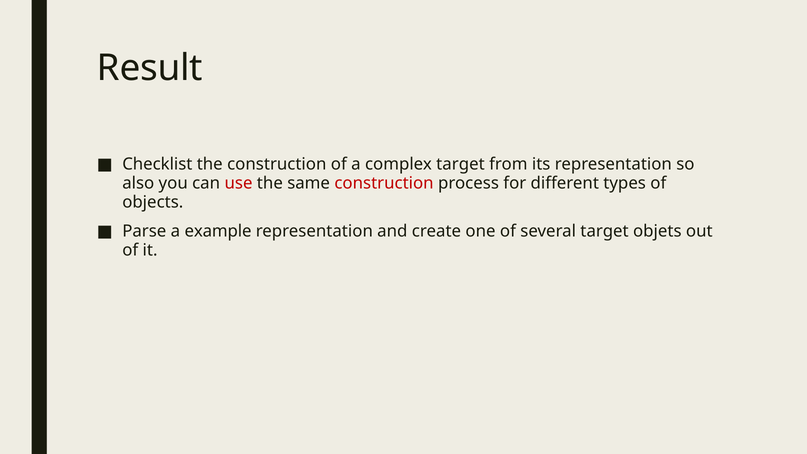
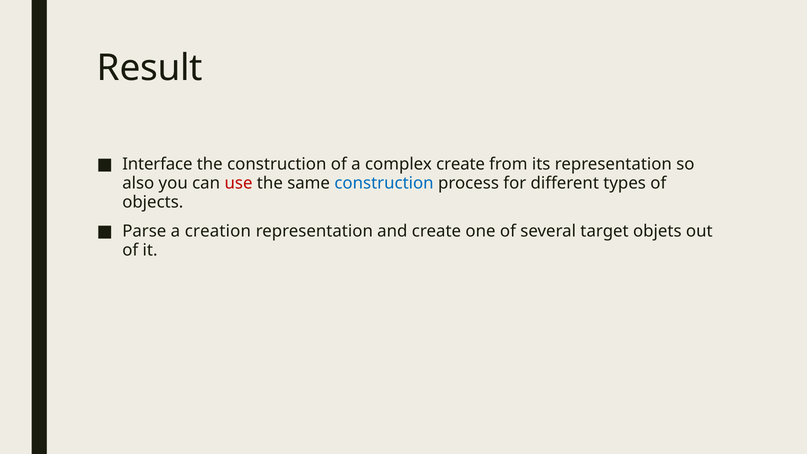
Checklist: Checklist -> Interface (157, 164)
complex target: target -> create (461, 164)
construction colour: red -> blue (384, 183)
example: example -> creation (218, 231)
